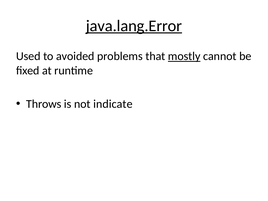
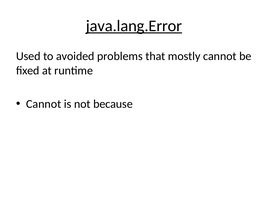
mostly underline: present -> none (184, 56)
Throws: Throws -> Cannot (44, 104)
indicate: indicate -> because (113, 104)
